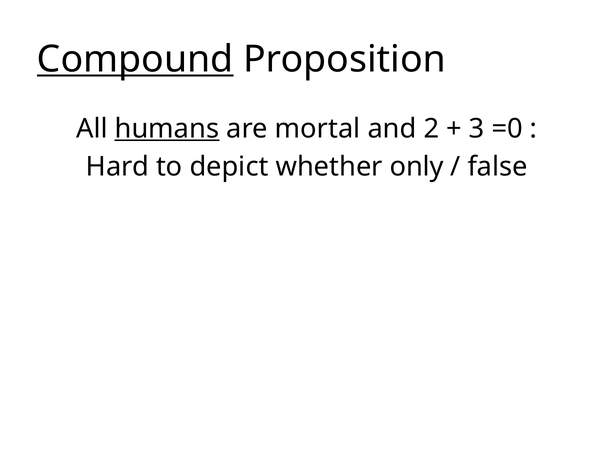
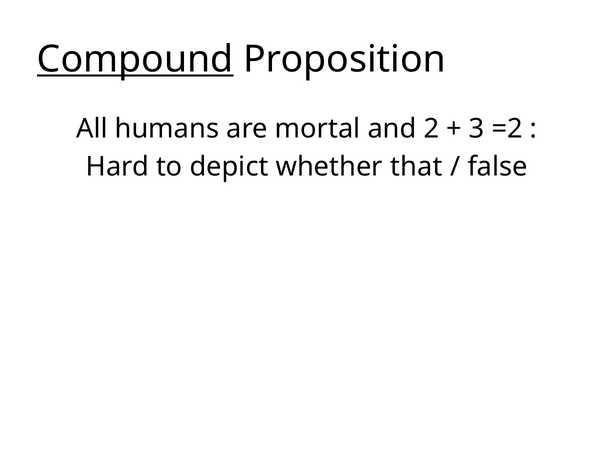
humans underline: present -> none (167, 129)
=0: =0 -> =2 (507, 129)
only: only -> that (416, 167)
